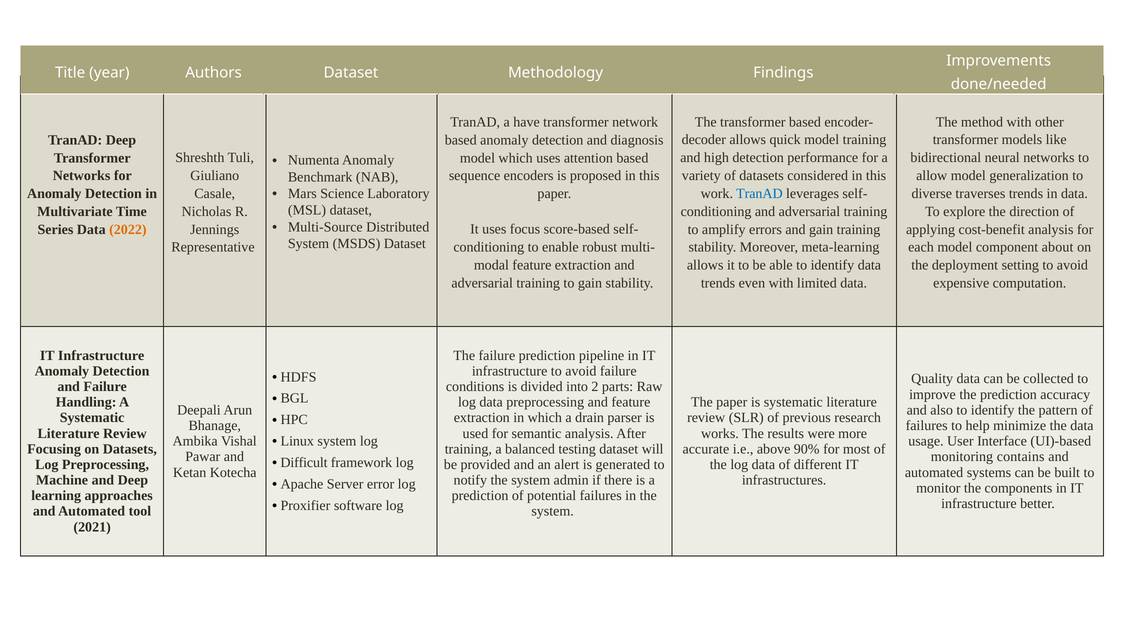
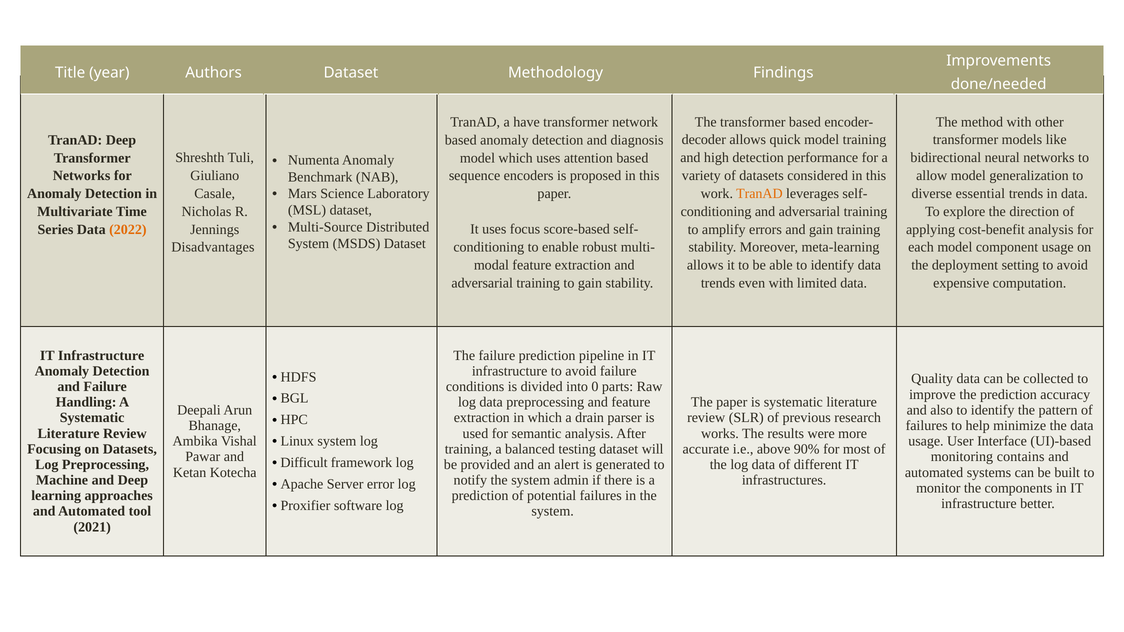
TranAD colour: blue -> orange (759, 194)
traverses: traverses -> essential (980, 194)
Representative: Representative -> Disadvantages (213, 247)
component about: about -> usage (1058, 247)
2: 2 -> 0 (595, 387)
